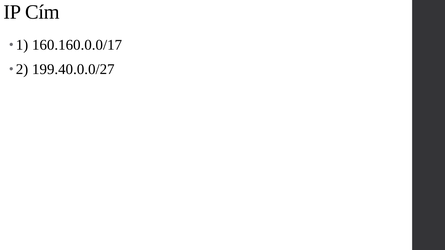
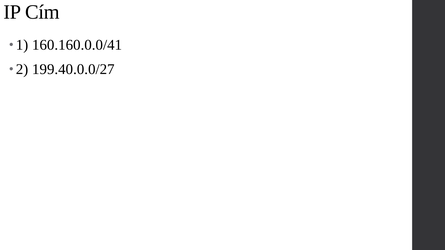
160.160.0.0/17: 160.160.0.0/17 -> 160.160.0.0/41 (77, 45)
